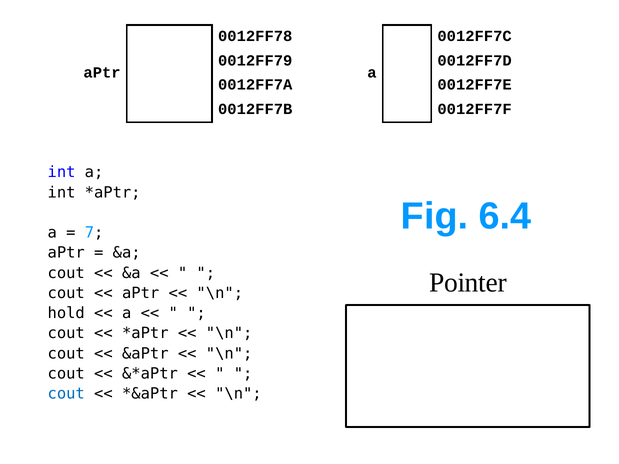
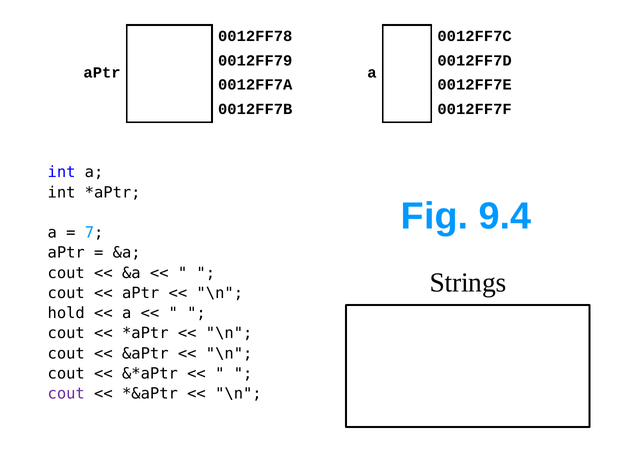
6.4: 6.4 -> 9.4 (505, 216)
Pointer: Pointer -> Strings (468, 283)
cout colour: blue -> purple (66, 394)
